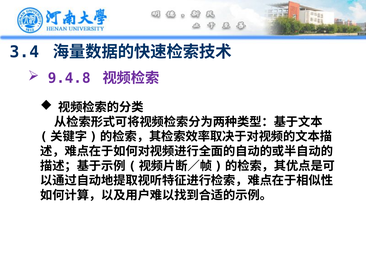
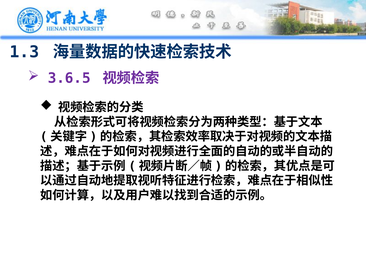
3.4: 3.4 -> 1.3 (24, 52)
9.4.8: 9.4.8 -> 3.6.5 (69, 78)
